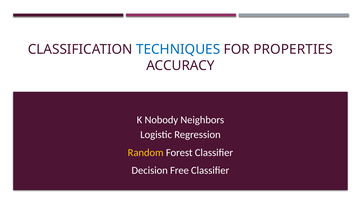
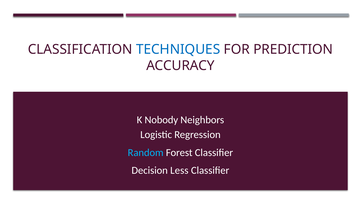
PROPERTIES: PROPERTIES -> PREDICTION (293, 49)
Random colour: yellow -> light blue (146, 152)
Free: Free -> Less (179, 170)
